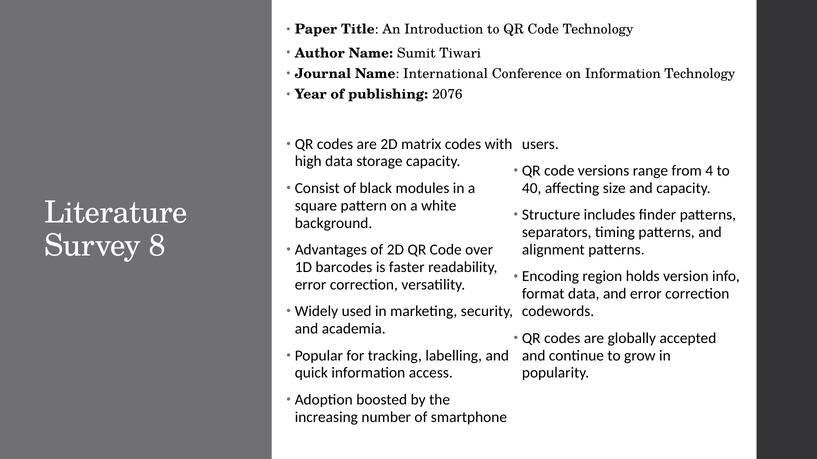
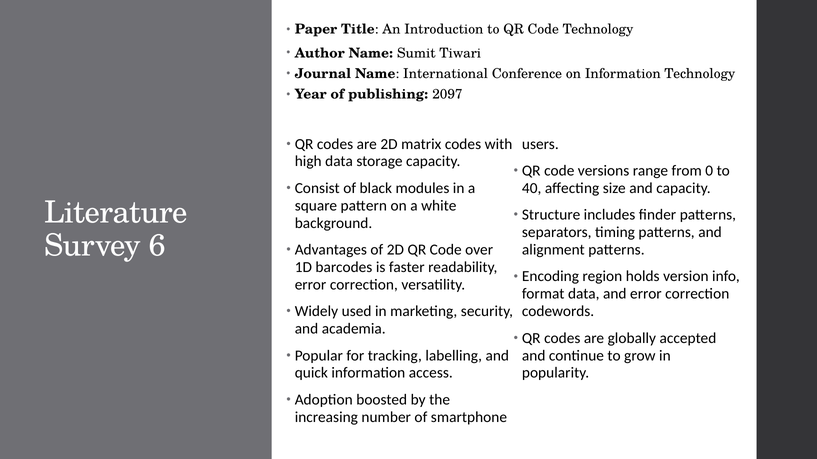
2076: 2076 -> 2097 (447, 95)
4: 4 -> 0 (709, 171)
8: 8 -> 6 (157, 246)
